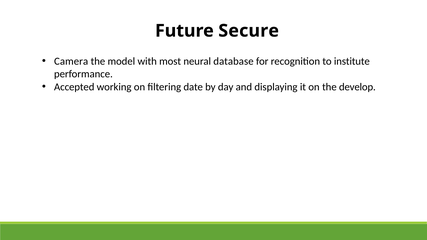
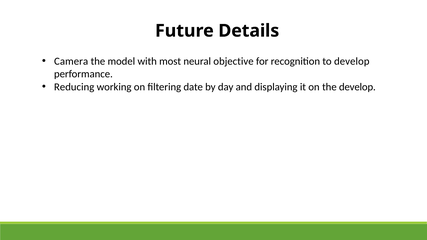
Secure: Secure -> Details (249, 31)
database: database -> objective (234, 61)
to institute: institute -> develop (352, 61)
Accepted: Accepted -> Reducing (74, 87)
